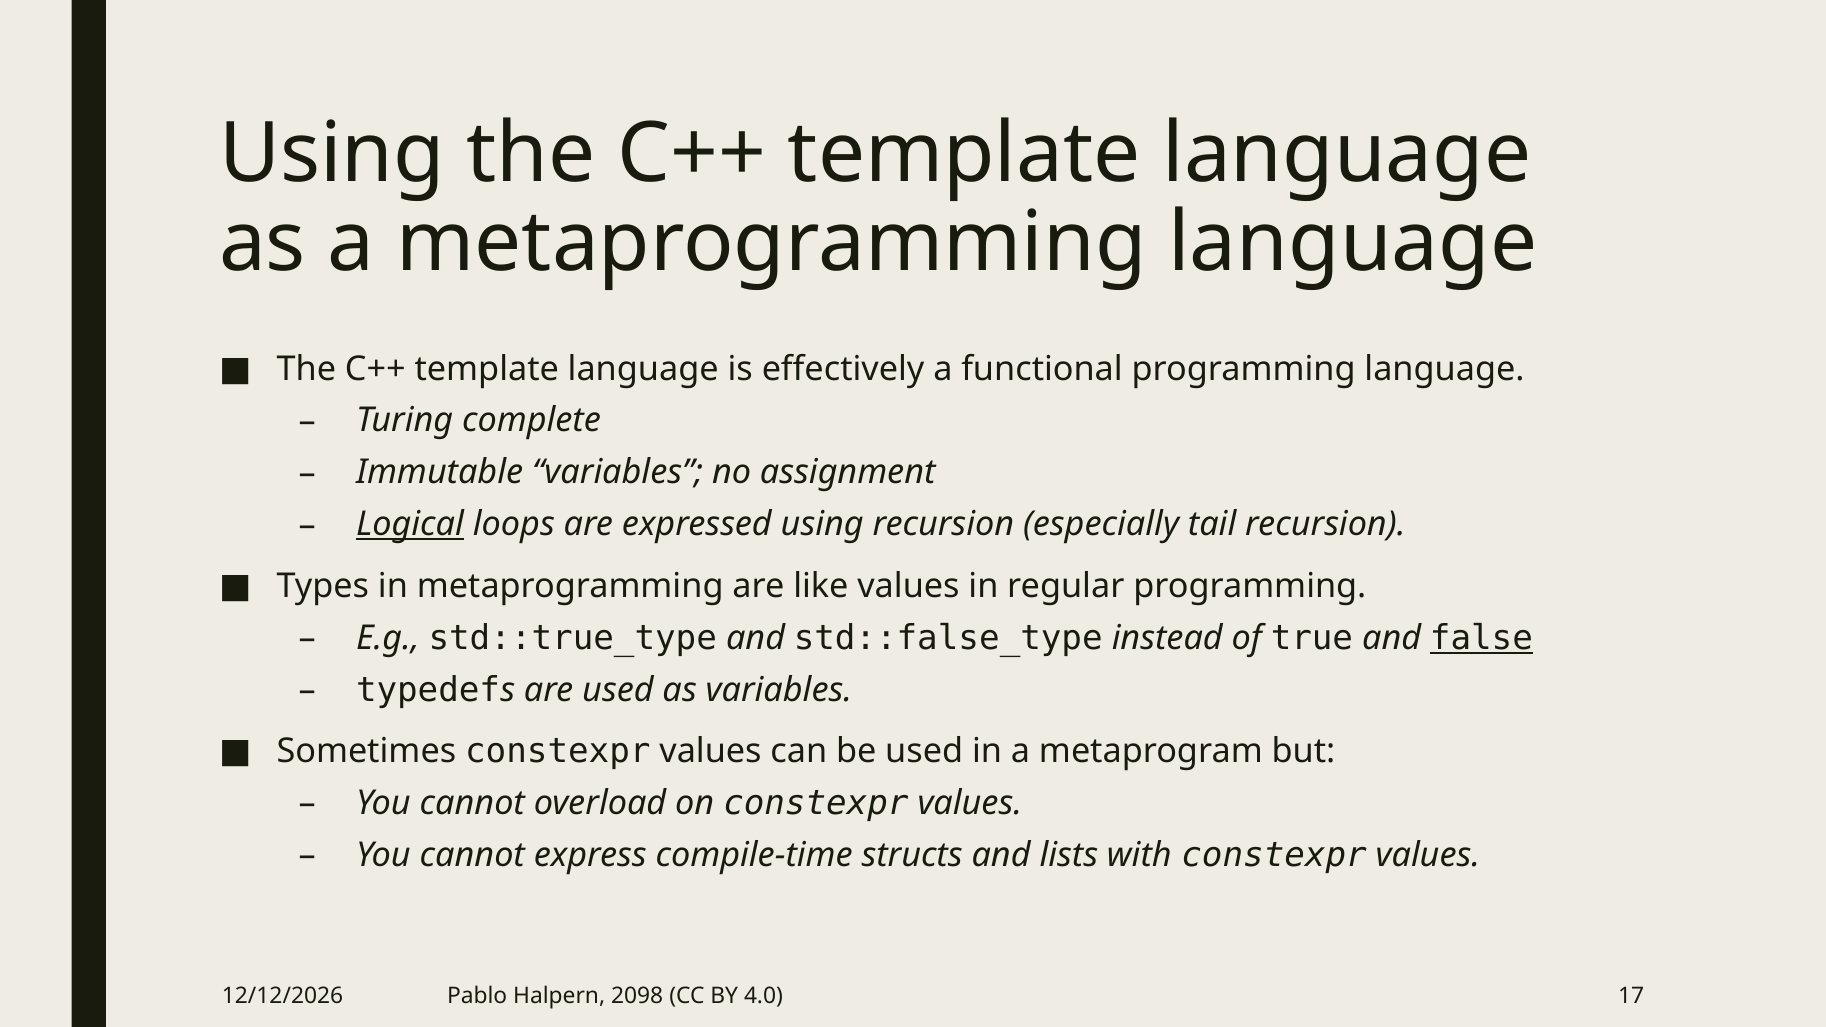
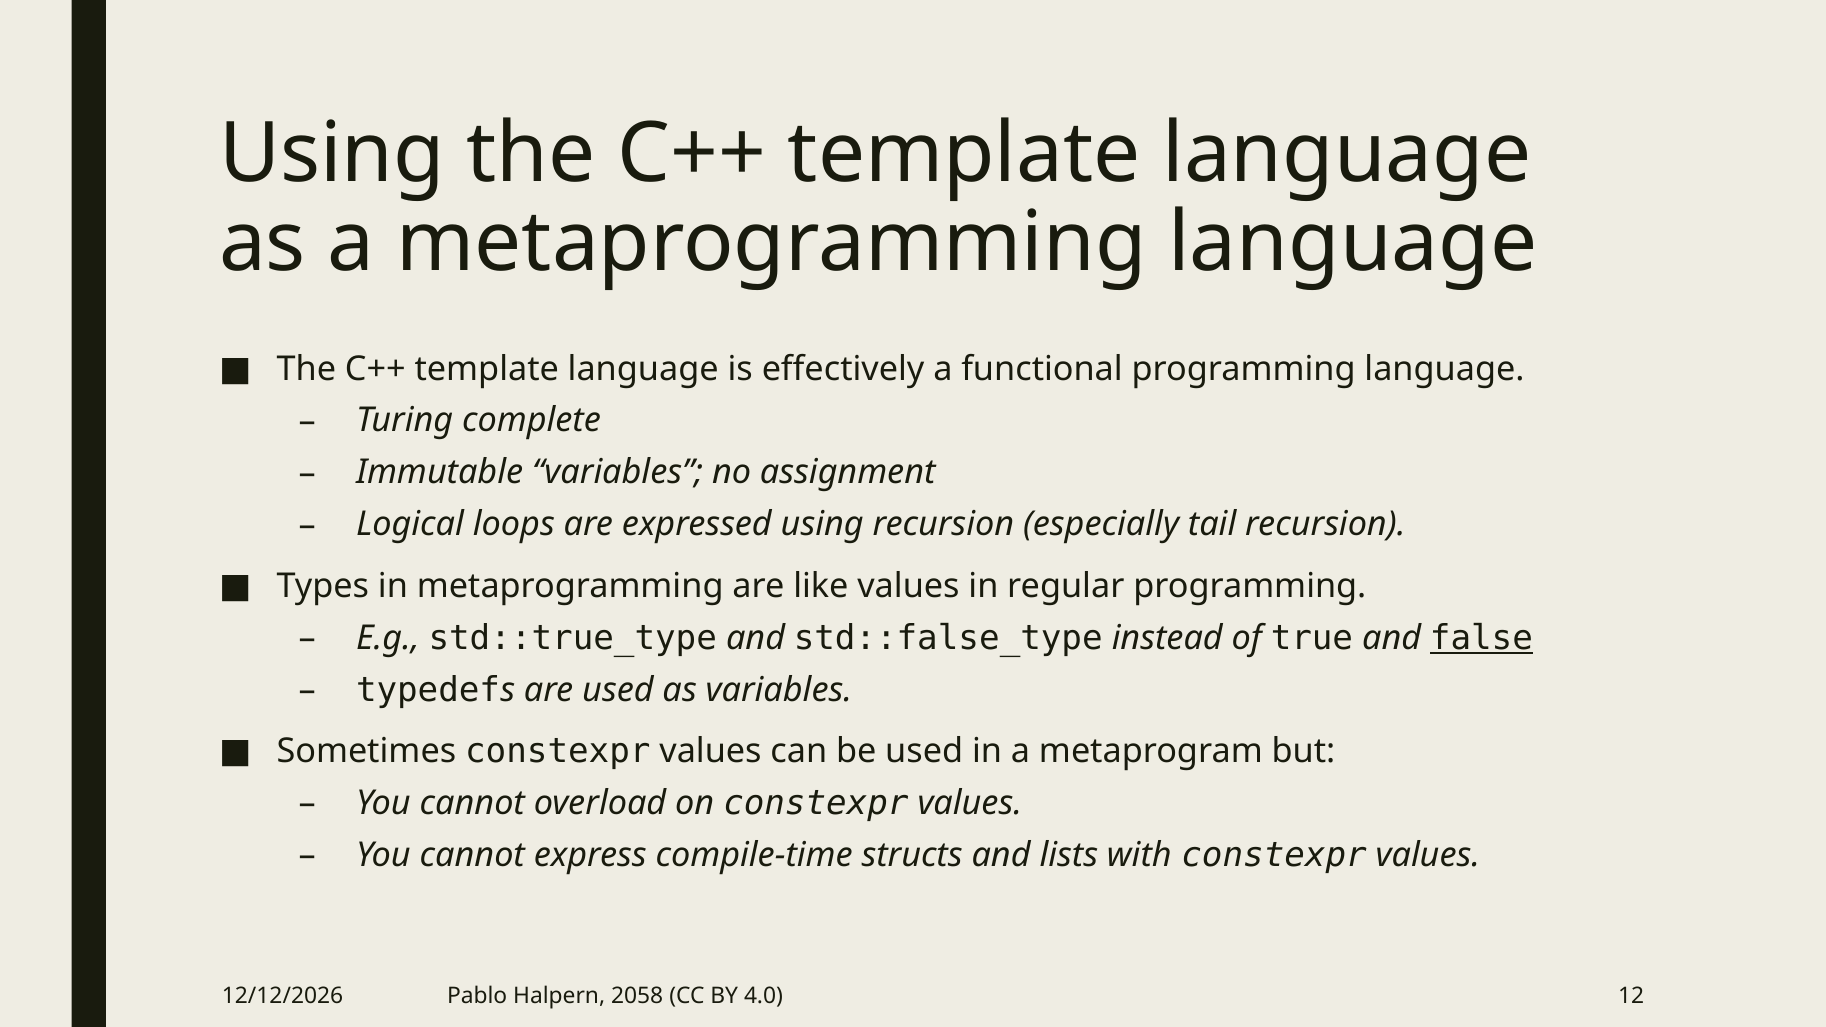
Logical underline: present -> none (410, 525)
2098: 2098 -> 2058 (637, 997)
17: 17 -> 12 (1631, 997)
